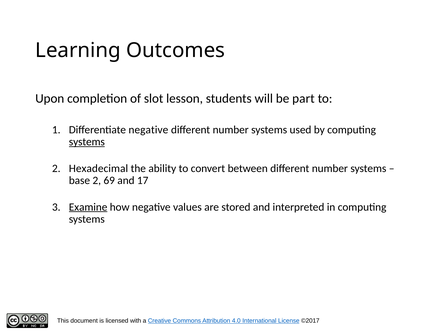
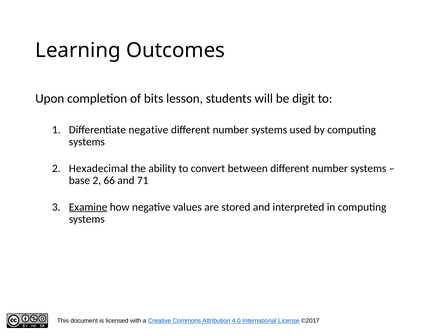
slot: slot -> bits (154, 99)
part: part -> digit (304, 99)
systems underline: present -> none (87, 142)
69: 69 -> 66 (109, 180)
17: 17 -> 71 (143, 180)
